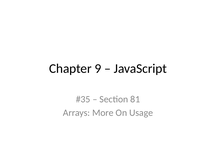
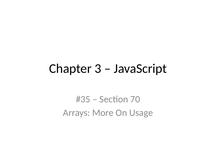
9: 9 -> 3 (98, 69)
81: 81 -> 70 (135, 99)
